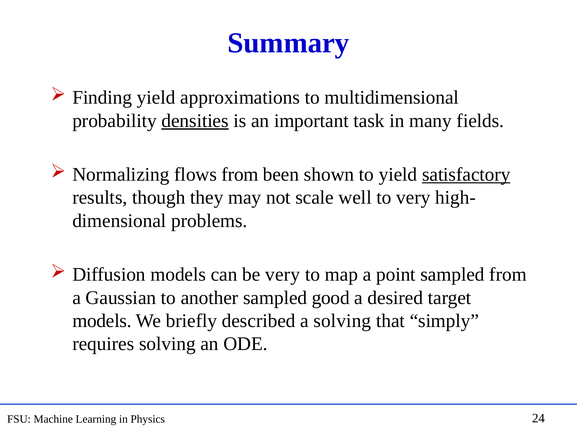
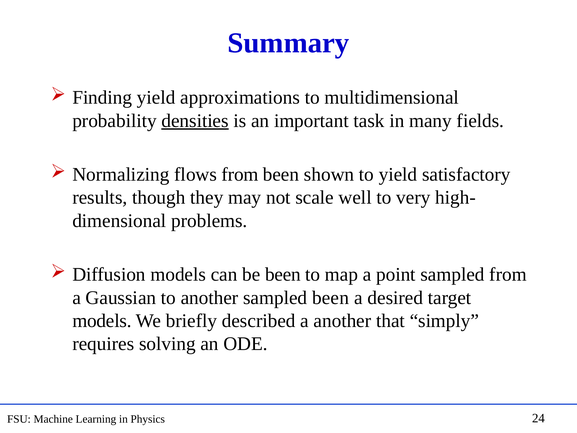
satisfactory underline: present -> none (466, 174)
be very: very -> been (283, 274)
sampled good: good -> been (331, 298)
a solving: solving -> another (342, 321)
